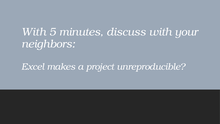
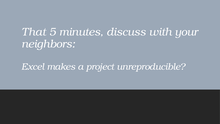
With: With -> That (34, 32)
